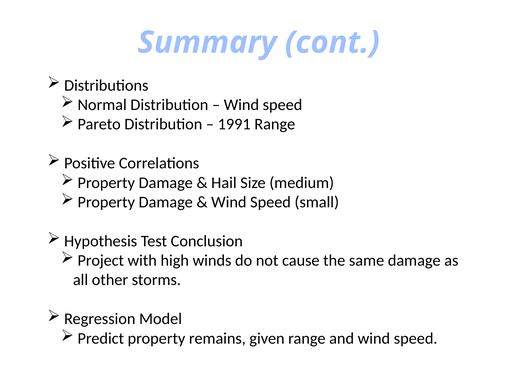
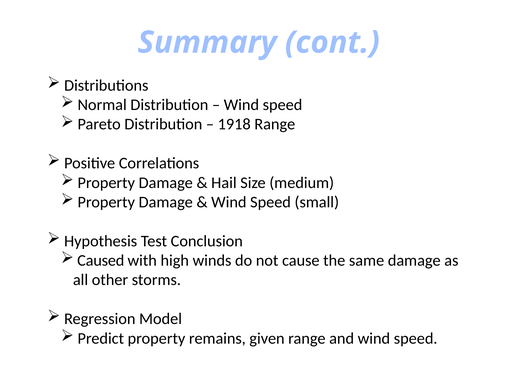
1991: 1991 -> 1918 (234, 125)
Project: Project -> Caused (101, 261)
